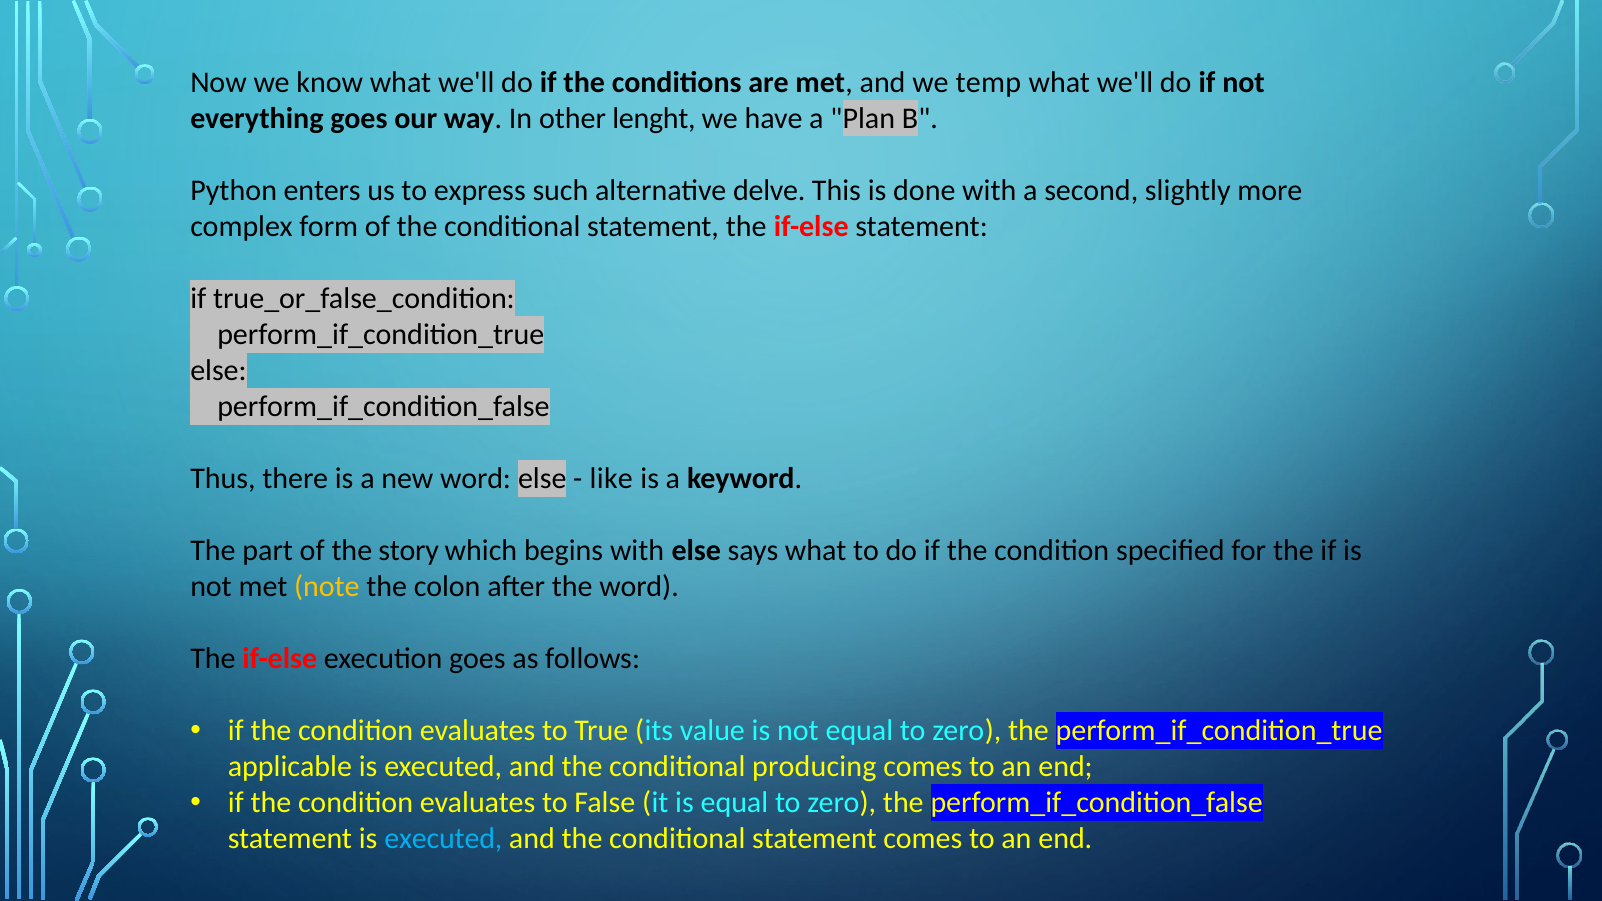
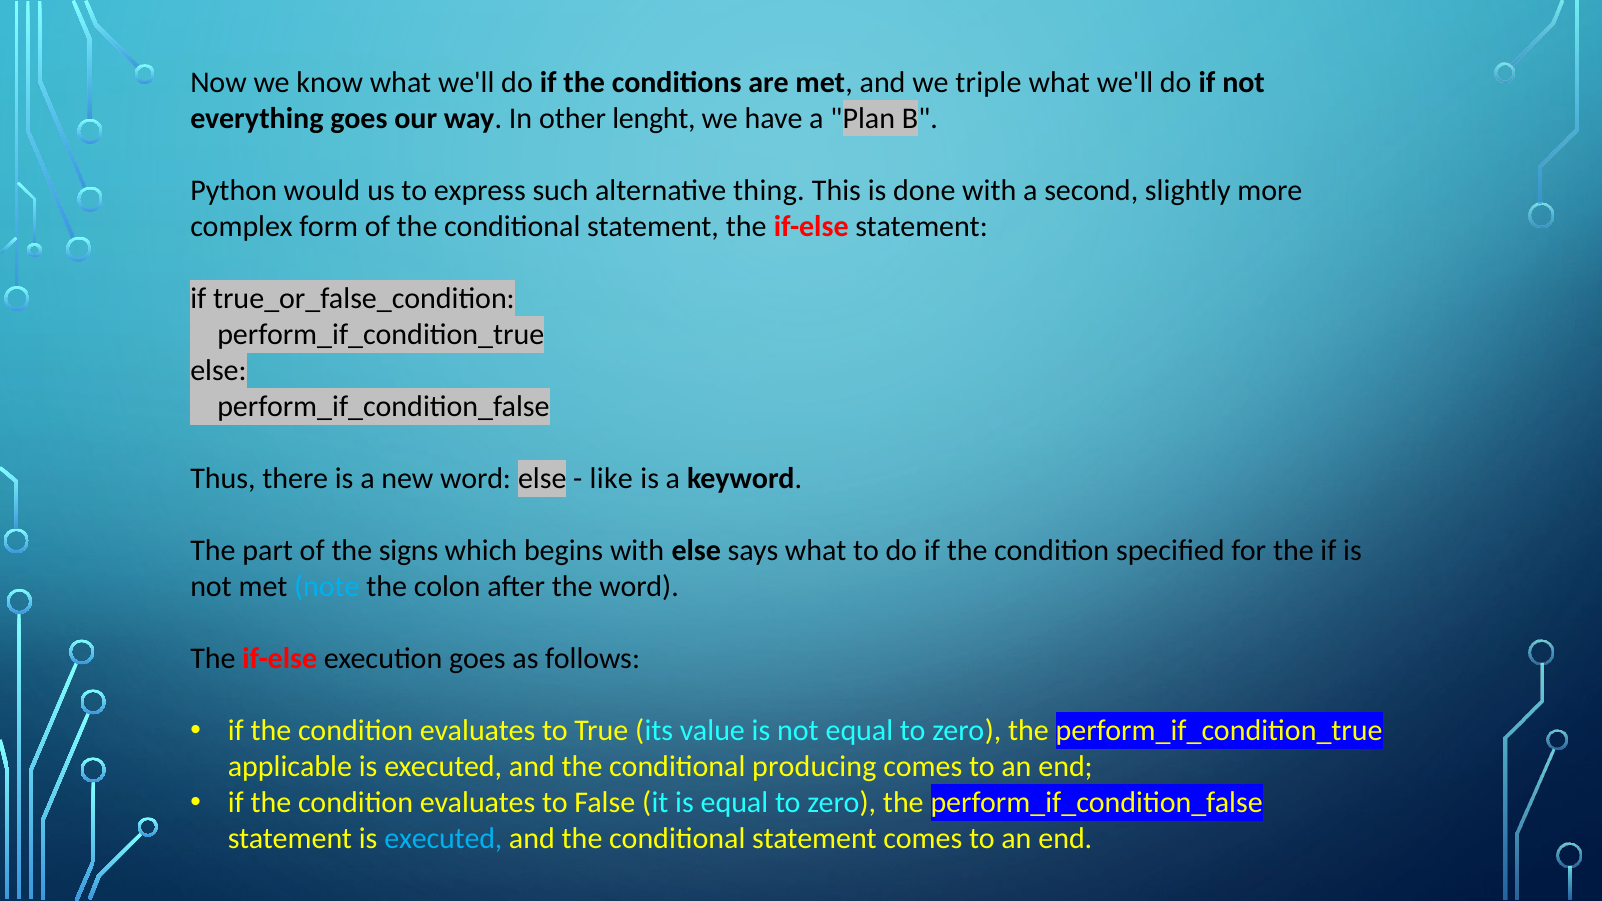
temp: temp -> triple (988, 82)
enters: enters -> would (322, 190)
delve: delve -> thing (769, 190)
story: story -> signs (409, 551)
note colour: yellow -> light blue (327, 587)
